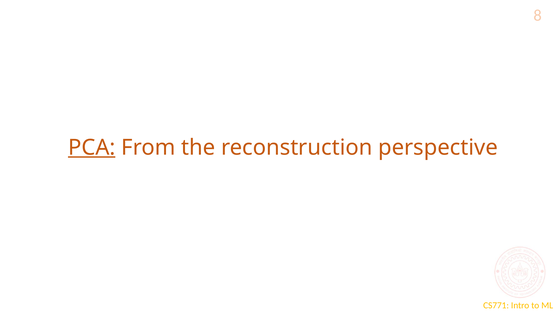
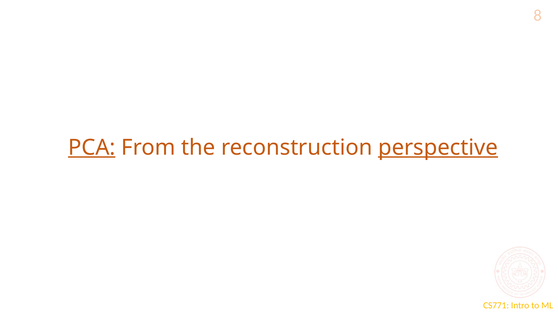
perspective underline: none -> present (438, 147)
